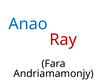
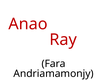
Anao colour: blue -> red (28, 24)
